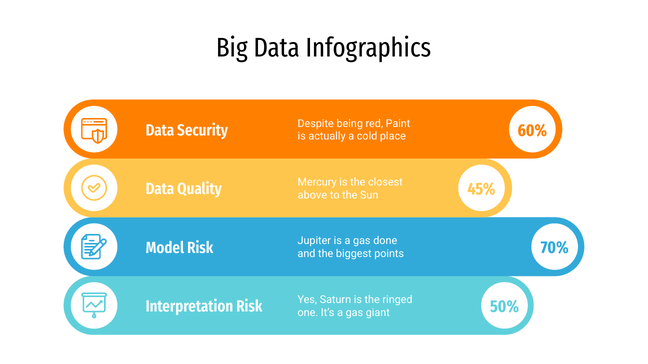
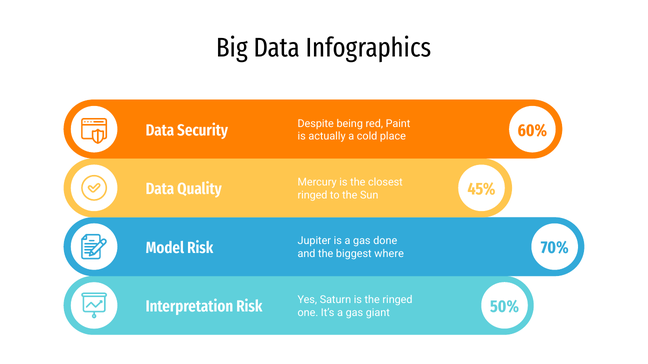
above: above -> ringed (312, 195)
points: points -> where (389, 254)
